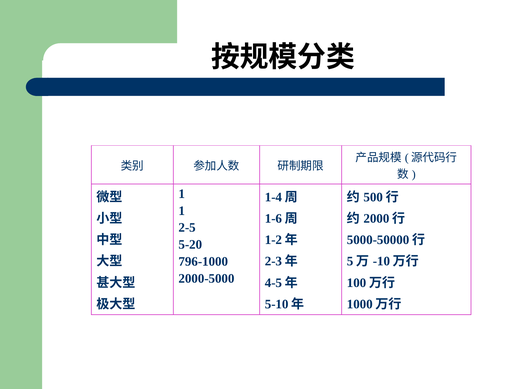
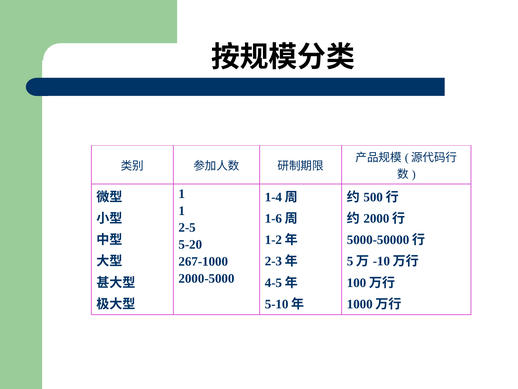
796-1000: 796-1000 -> 267-1000 (203, 261)
